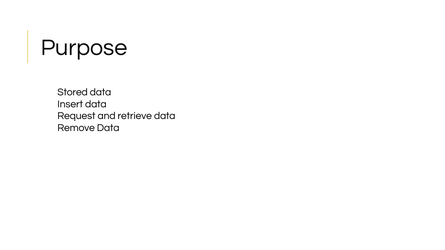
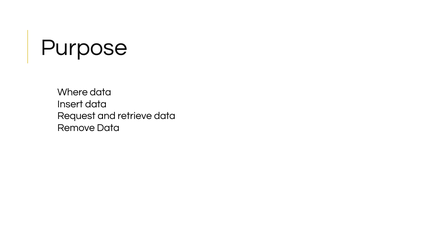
Stored: Stored -> Where (73, 92)
